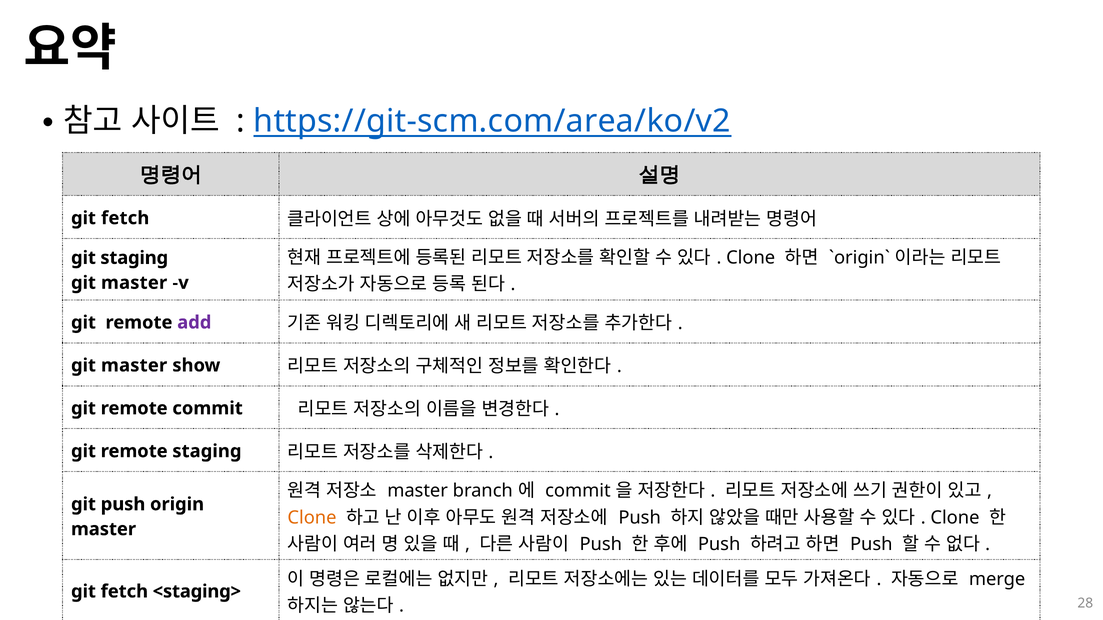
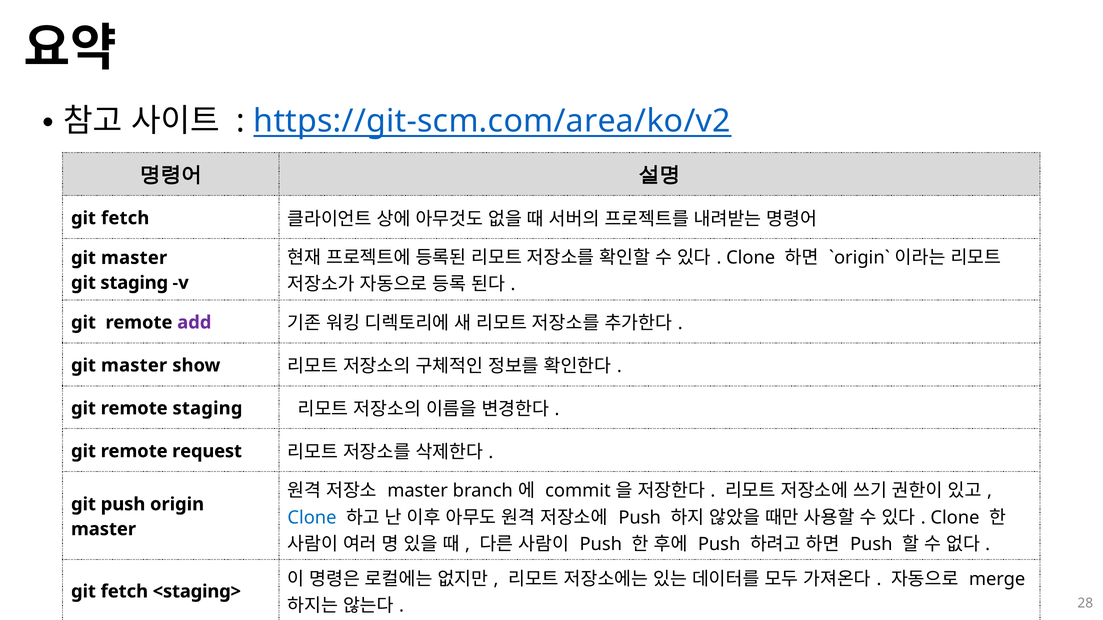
staging: staging -> master (134, 258)
master: master -> staging (134, 283)
remote commit: commit -> staging (207, 409)
remote staging: staging -> request (207, 451)
Clone colour: orange -> blue (312, 518)
